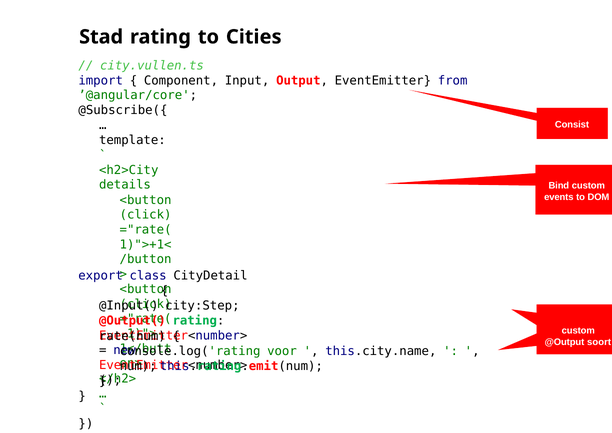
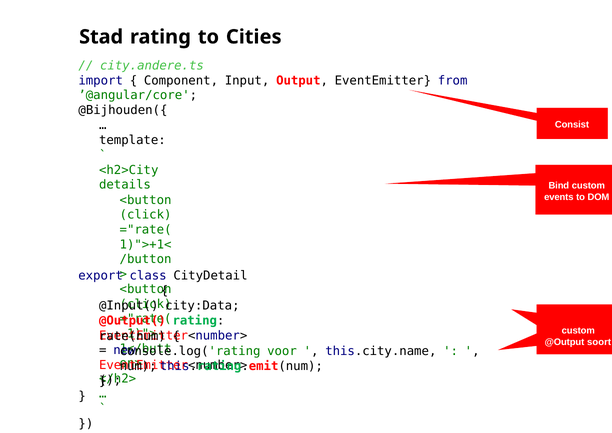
city.vullen.ts: city.vullen.ts -> city.andere.ts (152, 65)
@Subscribe({: @Subscribe({ -> @Bijhouden({ (123, 110)
city:Step: city:Step -> city:Data (202, 305)
